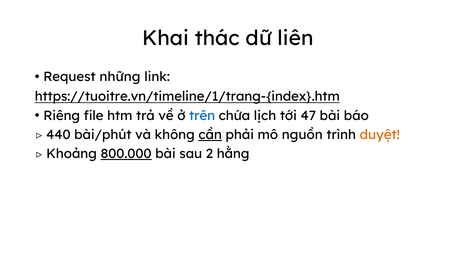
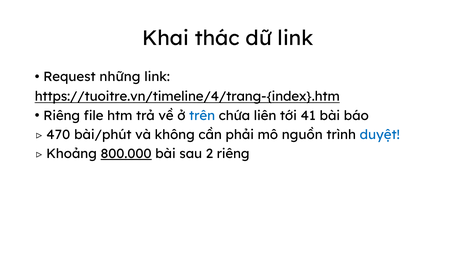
dữ liên: liên -> link (296, 38)
https://tuoitre.vn/timeline/1/trang-{index}.htm: https://tuoitre.vn/timeline/1/trang-{index}.htm -> https://tuoitre.vn/timeline/4/trang-{index}.htm (187, 97)
lịch: lịch -> liên (265, 116)
47: 47 -> 41 (308, 116)
440: 440 -> 470 (58, 135)
cần underline: present -> none (210, 135)
duyệt colour: orange -> blue (380, 135)
2 hằng: hằng -> riêng (233, 154)
